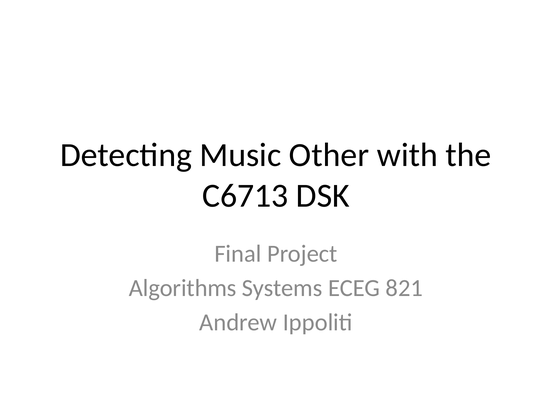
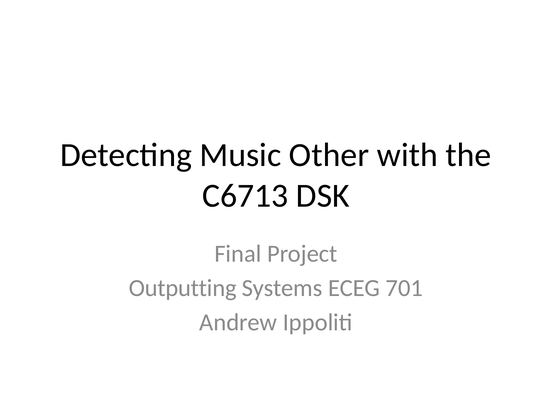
Algorithms: Algorithms -> Outputting (183, 288)
821: 821 -> 701 (404, 288)
